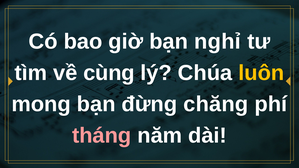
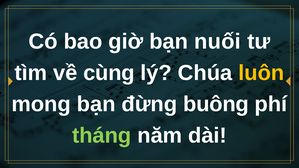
nghỉ: nghỉ -> nuối (217, 42)
chăng: chăng -> buông (216, 104)
tháng colour: pink -> light green (102, 136)
